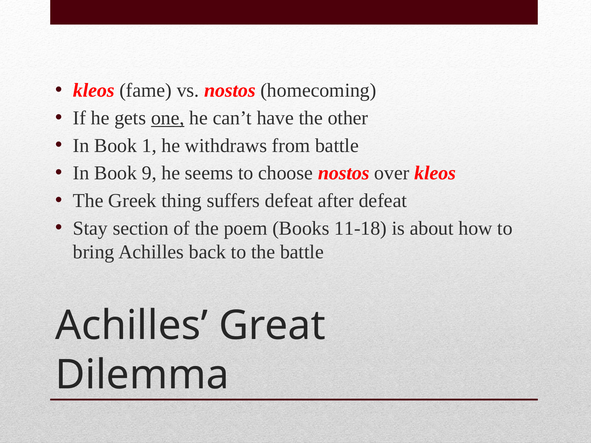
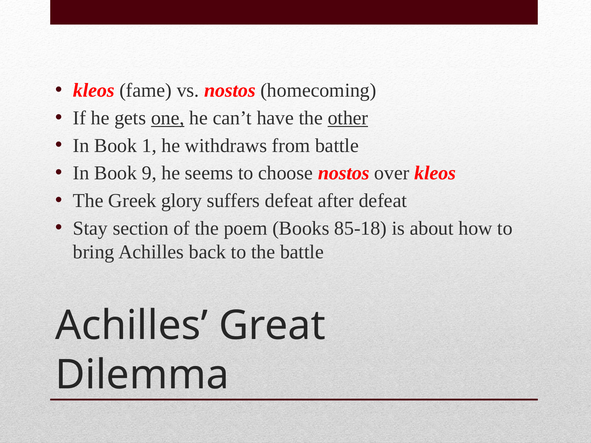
other underline: none -> present (348, 118)
thing: thing -> glory (182, 201)
11-18: 11-18 -> 85-18 (361, 228)
